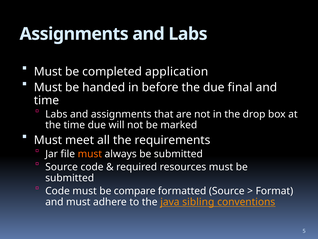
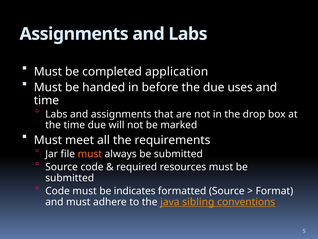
final: final -> uses (240, 87)
compare: compare -> indicates (135, 191)
